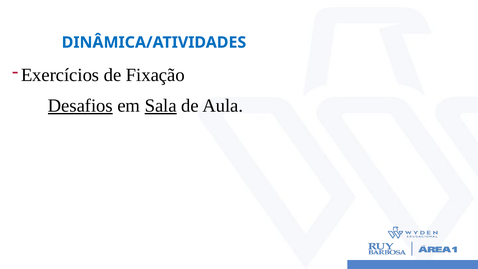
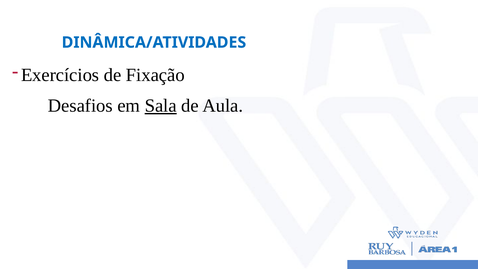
Desafios underline: present -> none (80, 106)
